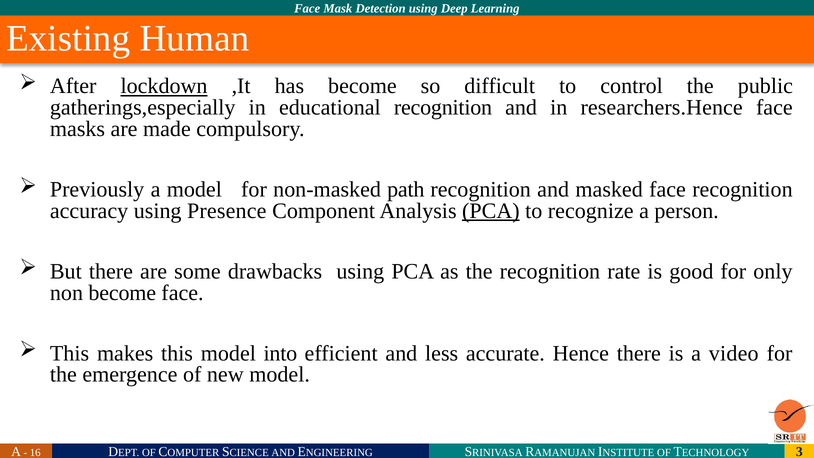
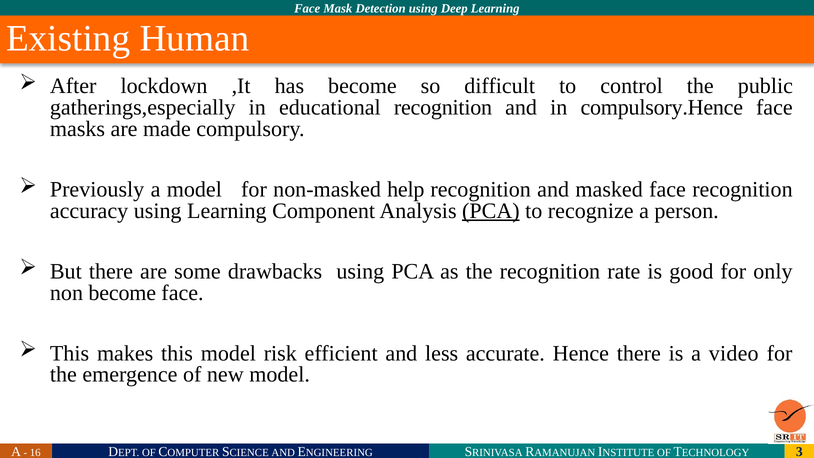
lockdown underline: present -> none (164, 86)
researchers.Hence: researchers.Hence -> compulsory.Hence (662, 108)
path: path -> help (406, 189)
using Presence: Presence -> Learning (227, 211)
into: into -> risk (280, 353)
